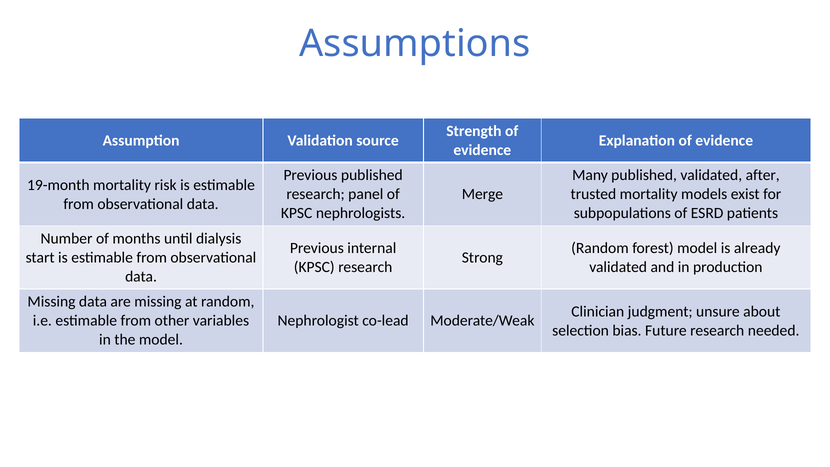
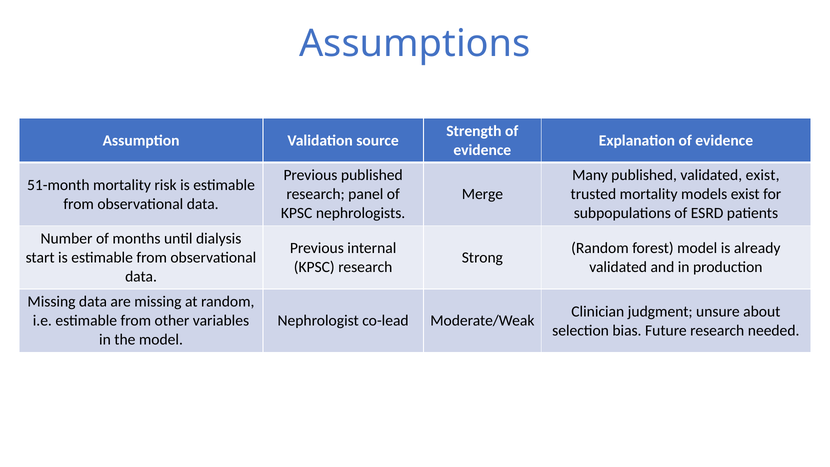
validated after: after -> exist (763, 175)
19-month: 19-month -> 51-month (58, 185)
